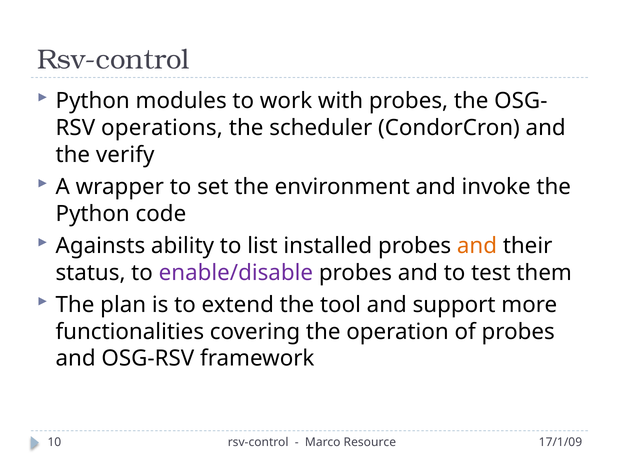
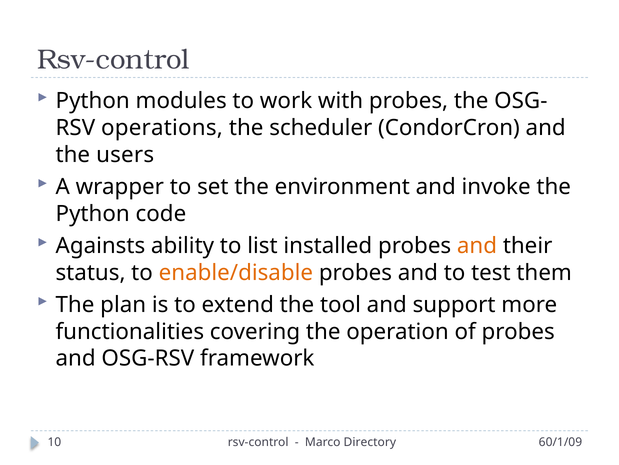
verify: verify -> users (125, 154)
enable/disable colour: purple -> orange (236, 272)
Resource: Resource -> Directory (370, 441)
17/1/09: 17/1/09 -> 60/1/09 (560, 441)
